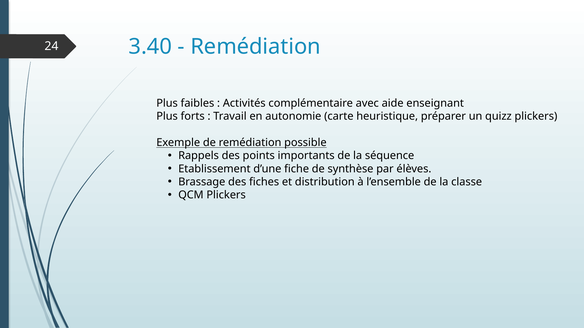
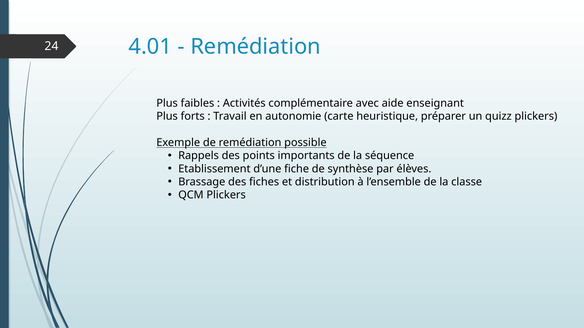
3.40: 3.40 -> 4.01 (150, 47)
